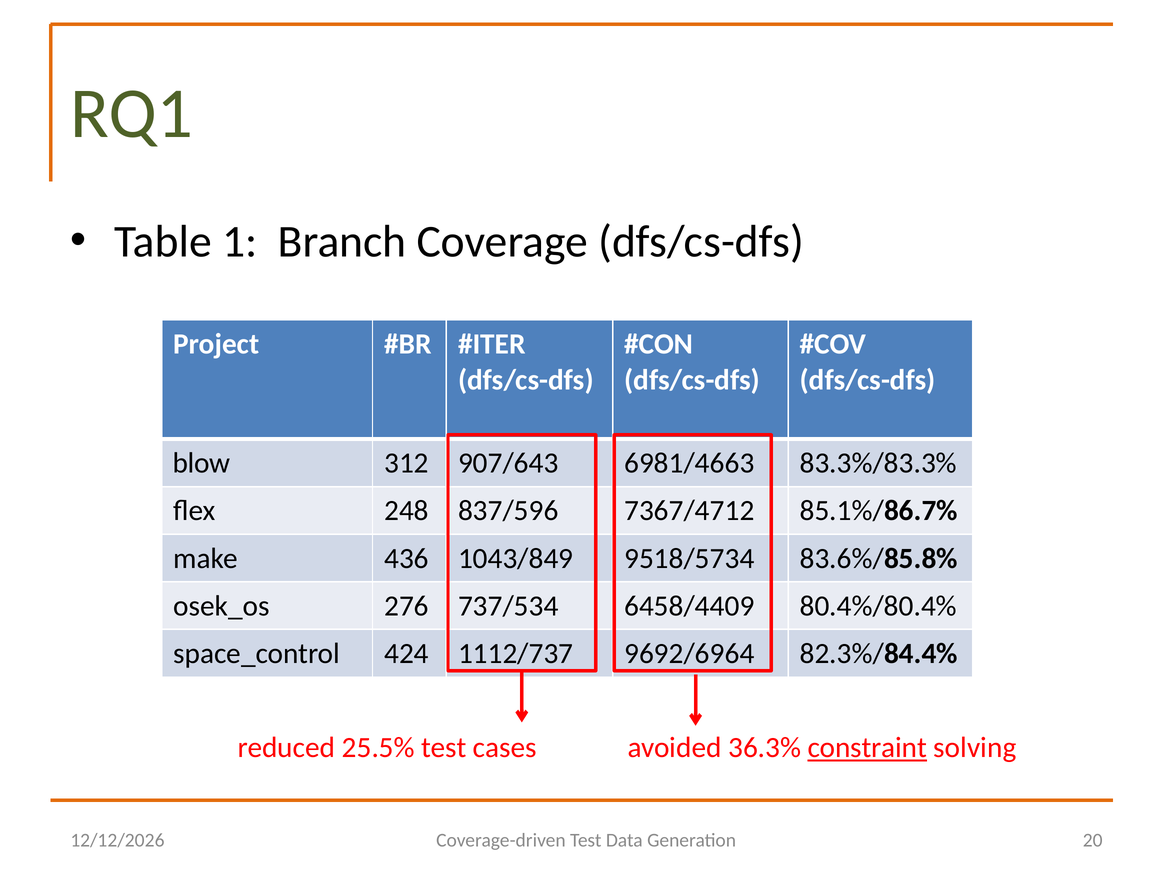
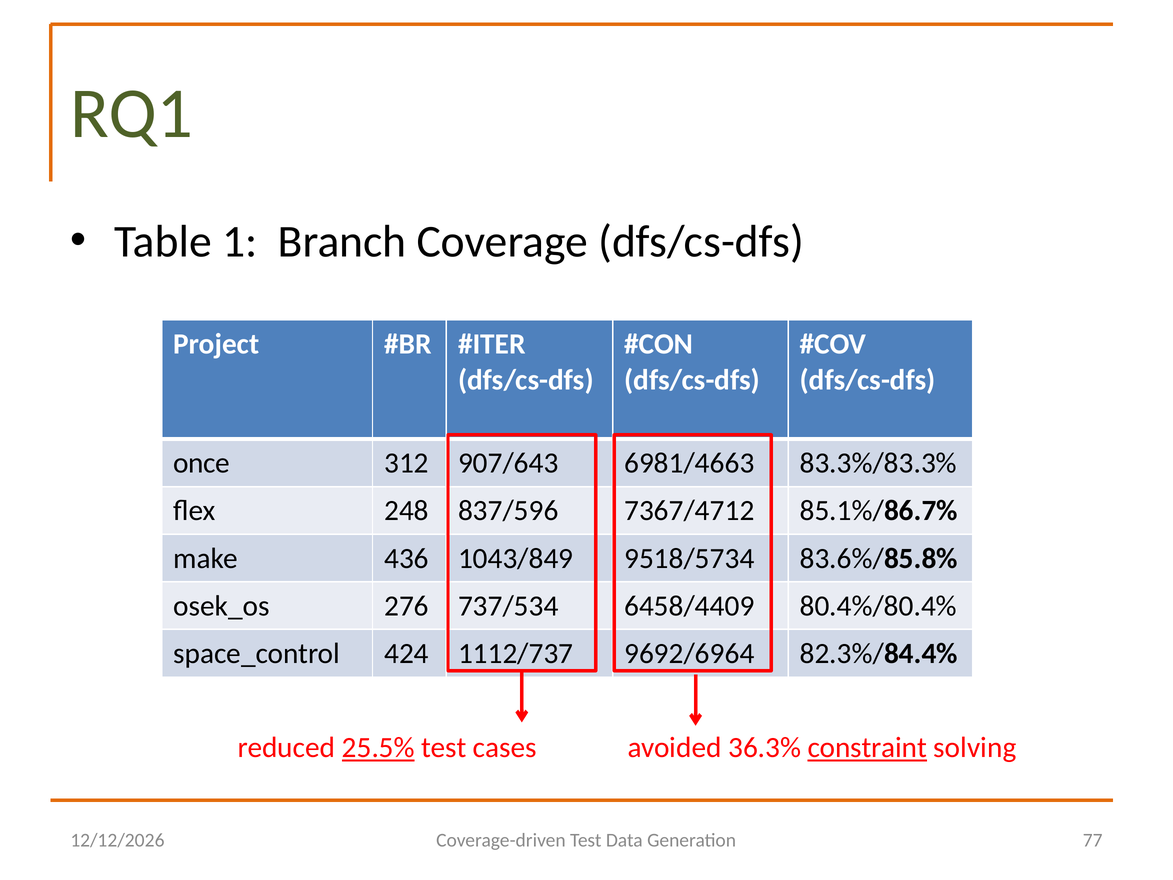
blow: blow -> once (202, 463)
25.5% underline: none -> present (378, 748)
20: 20 -> 77 (1093, 840)
